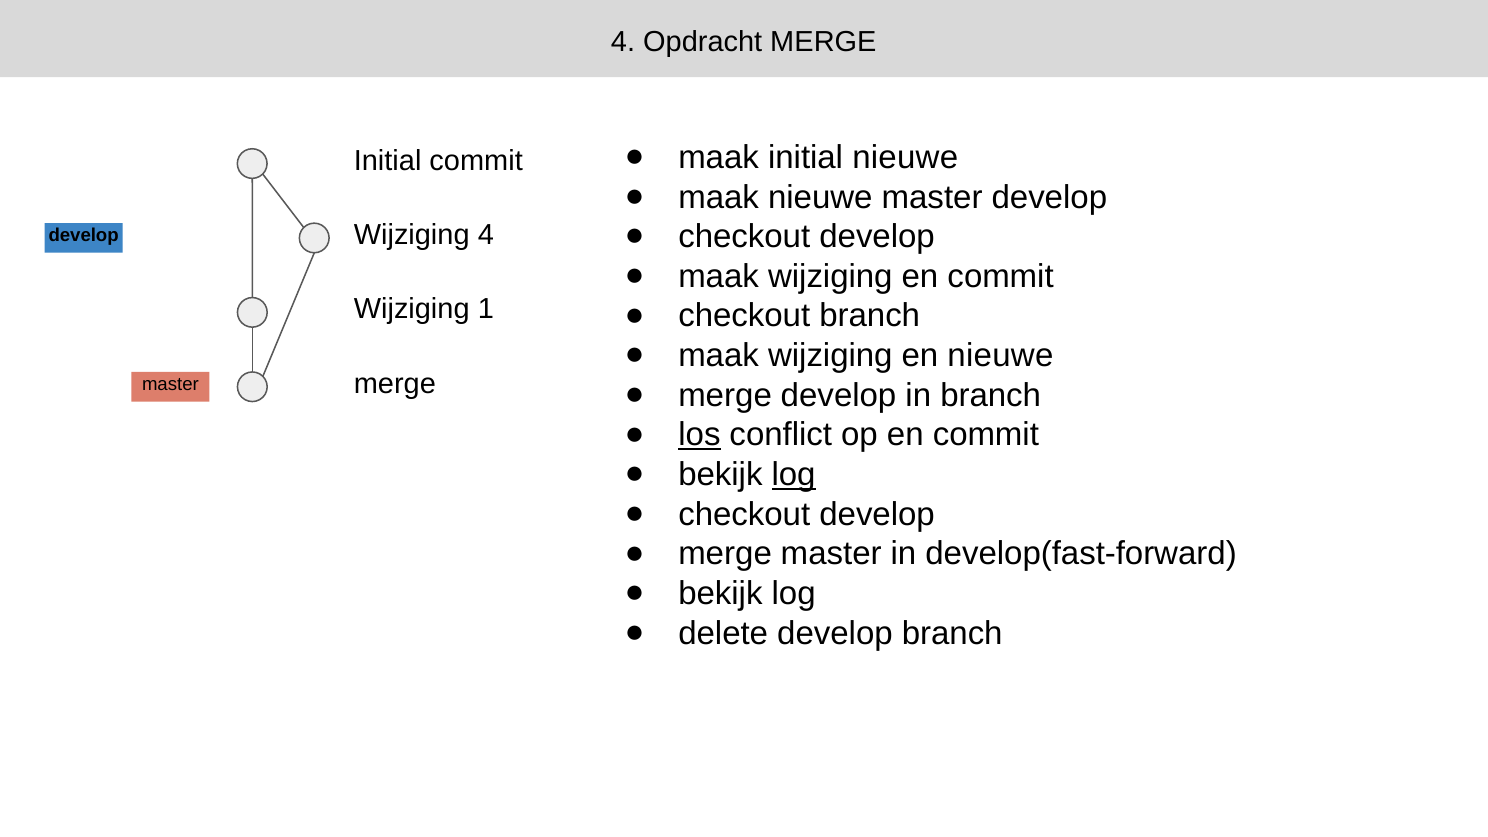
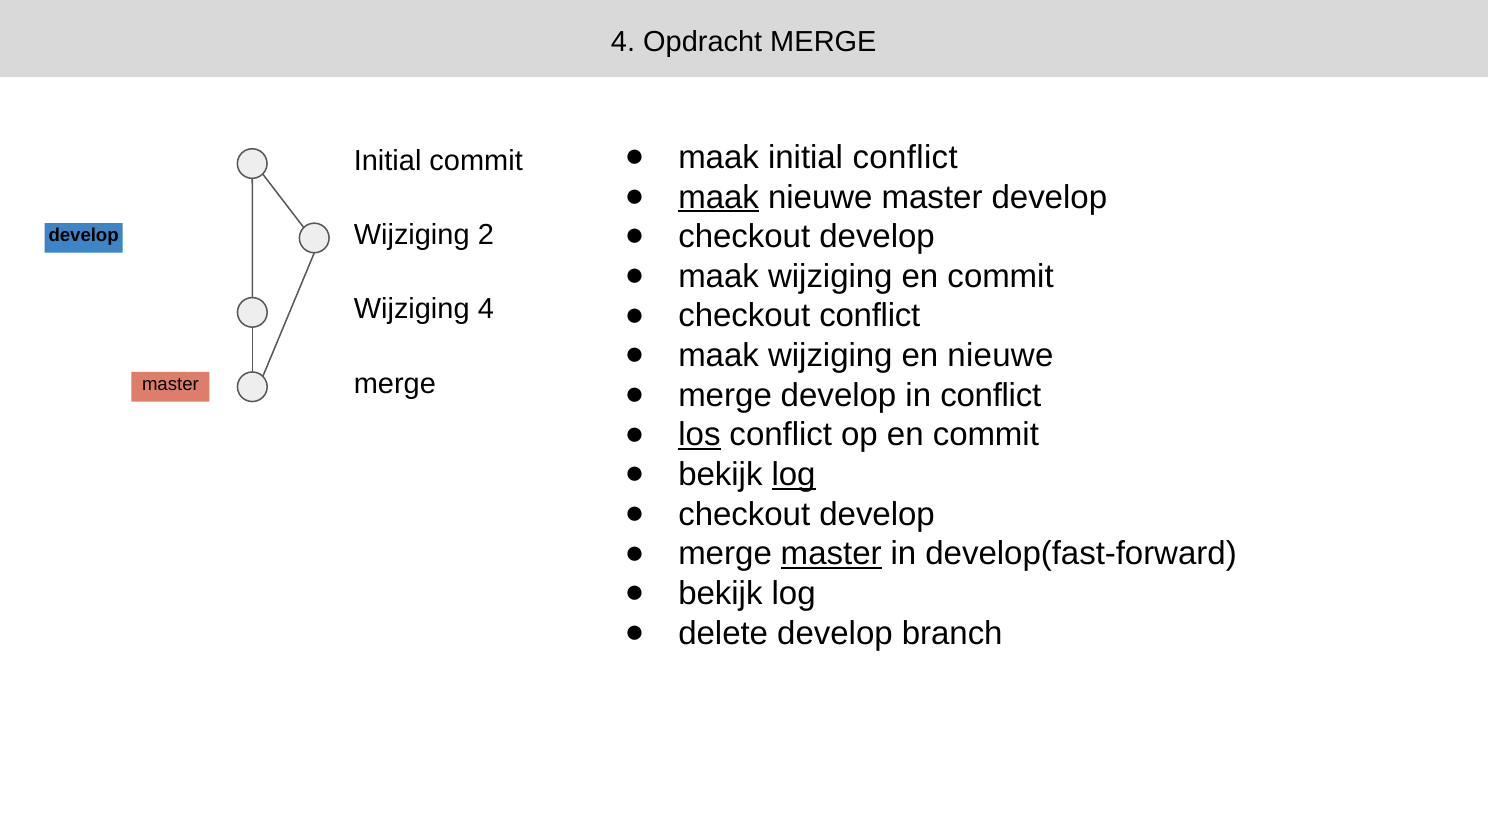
initial nieuwe: nieuwe -> conflict (905, 157)
maak underline: none -> present (719, 197)
Wijziging 4: 4 -> 2 (486, 235)
Wijziging 1: 1 -> 4 (486, 309)
checkout branch: branch -> conflict (870, 316)
in branch: branch -> conflict (991, 395)
master underline: none -> present (831, 554)
